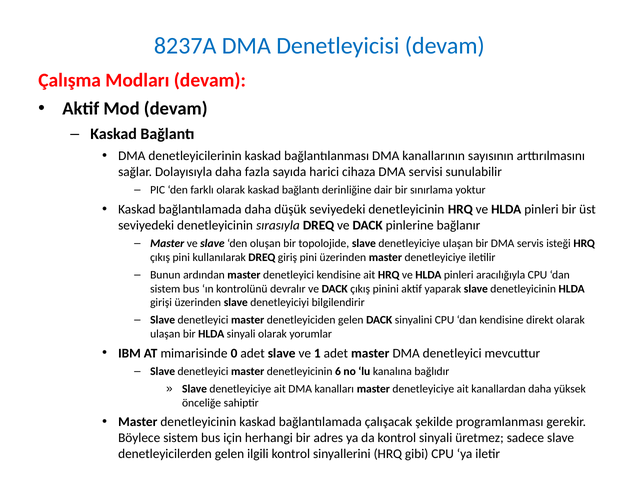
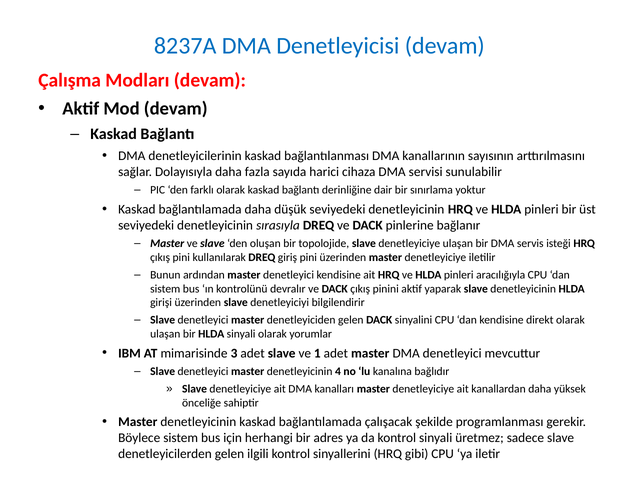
0: 0 -> 3 (234, 353)
6: 6 -> 4 (338, 372)
